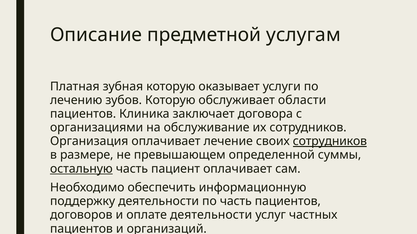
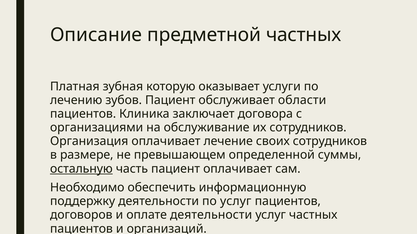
предметной услугам: услугам -> частных (304, 35)
зубов Которую: Которую -> Пациент (170, 100)
сотрудников underline: present -> none (330, 142)
по часть: часть -> услуг (236, 202)
